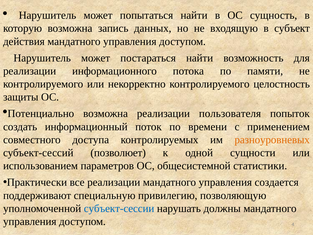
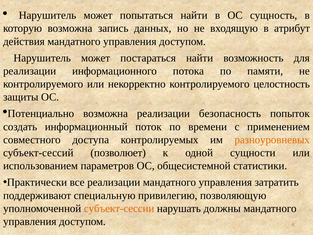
субъект: субъект -> атрибут (292, 28)
пользователя: пользователя -> безопасность (230, 114)
создается: создается -> затратить (277, 182)
субъект-сессии colour: blue -> orange (119, 208)
